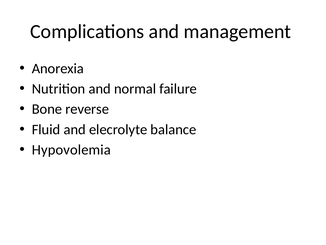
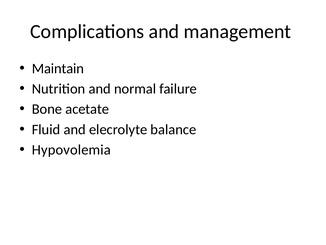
Anorexia: Anorexia -> Maintain (58, 68)
reverse: reverse -> acetate (87, 109)
